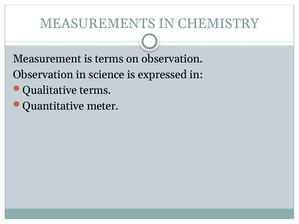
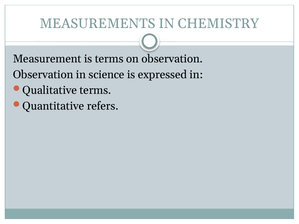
meter: meter -> refers (103, 106)
